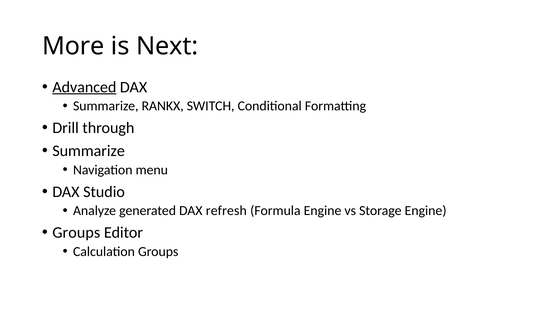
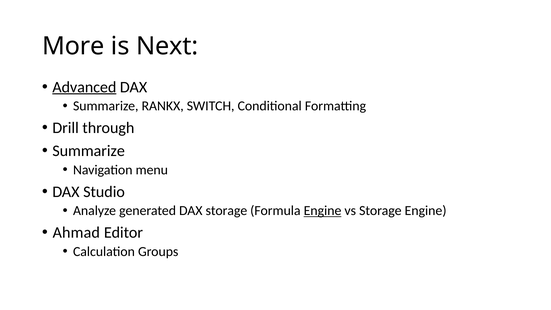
DAX refresh: refresh -> storage (226, 211)
Engine underline: none -> present (323, 211)
Groups: Groups -> Ahmad (76, 233)
